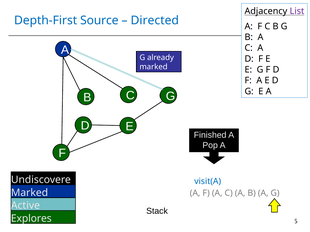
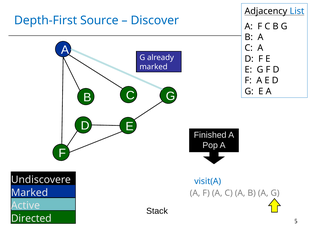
List colour: purple -> blue (297, 11)
Directed: Directed -> Discover (155, 20)
Explores: Explores -> Directed (31, 219)
